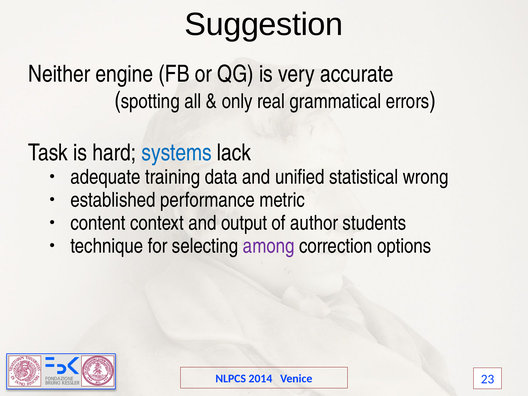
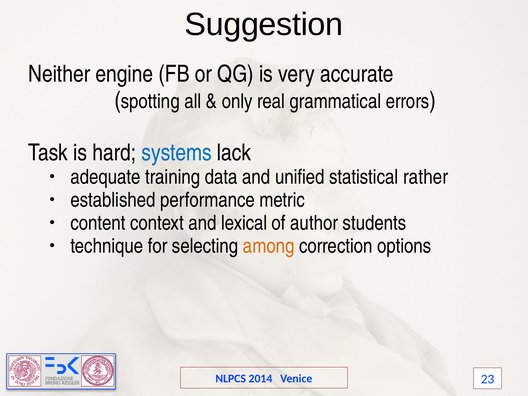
wrong: wrong -> rather (426, 177)
output: output -> lexical (244, 223)
among colour: purple -> orange (269, 246)
